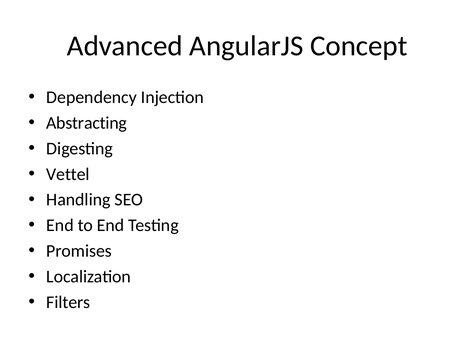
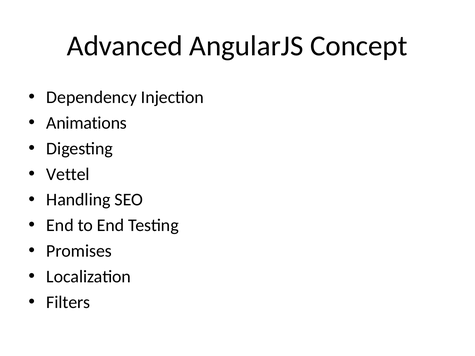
Abstracting: Abstracting -> Animations (87, 123)
